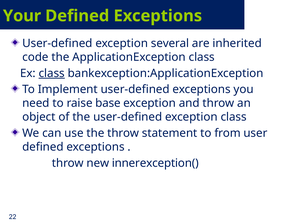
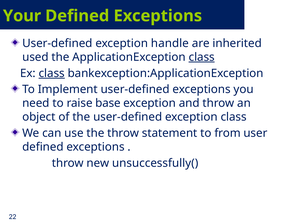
several: several -> handle (170, 43)
code: code -> used (35, 57)
class underline: none -> present (202, 57)
innerexception(: innerexception( -> unsuccessfully( (155, 164)
